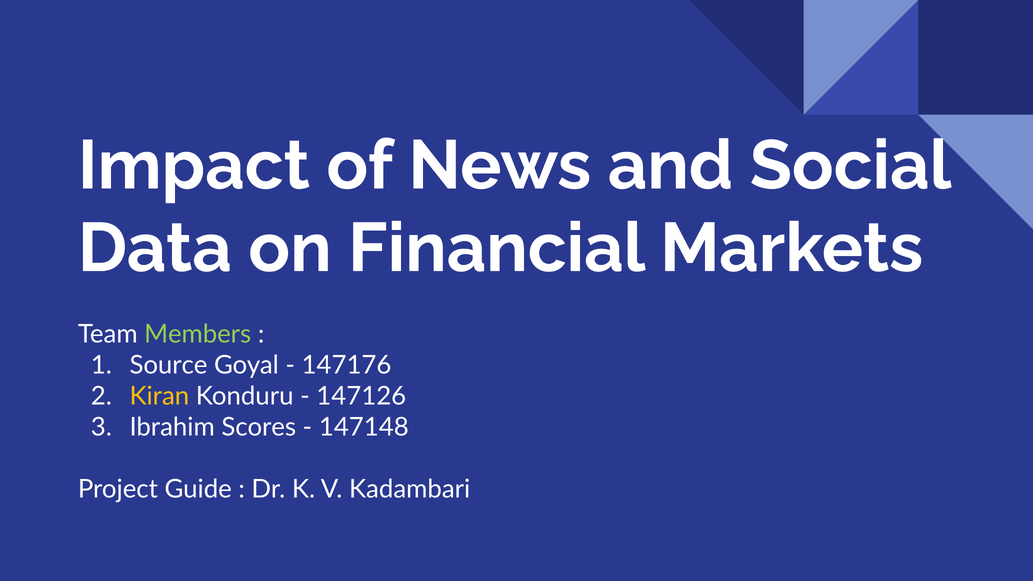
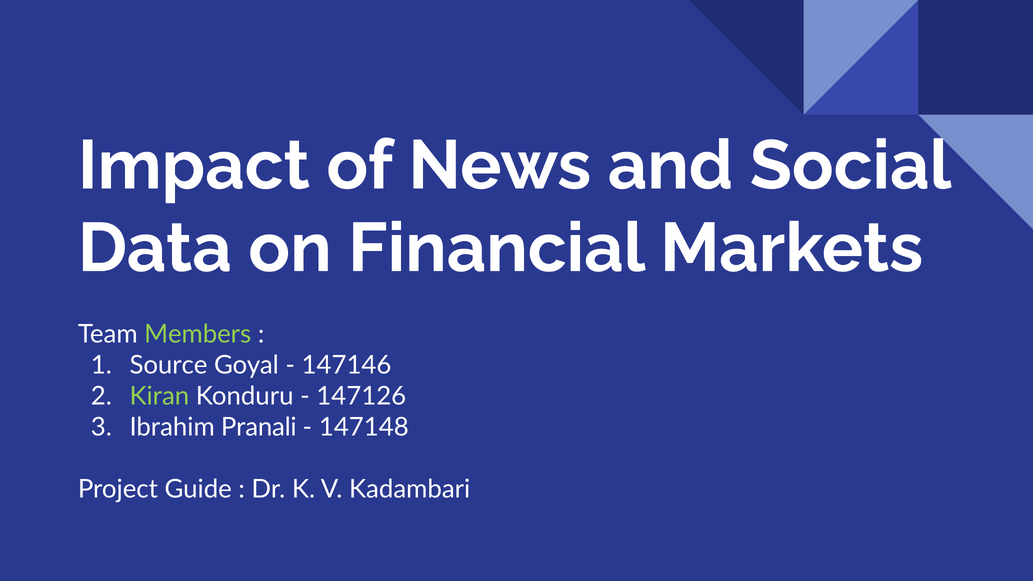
147176: 147176 -> 147146 (347, 365)
Kiran colour: yellow -> light green (159, 396)
Scores: Scores -> Pranali (259, 427)
